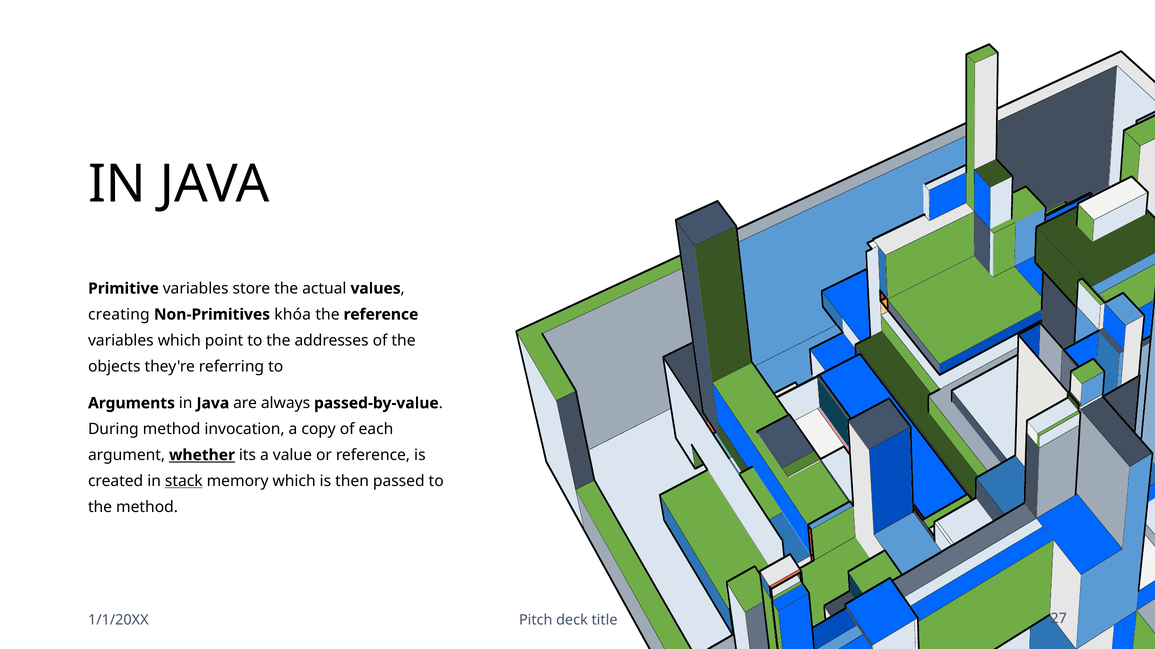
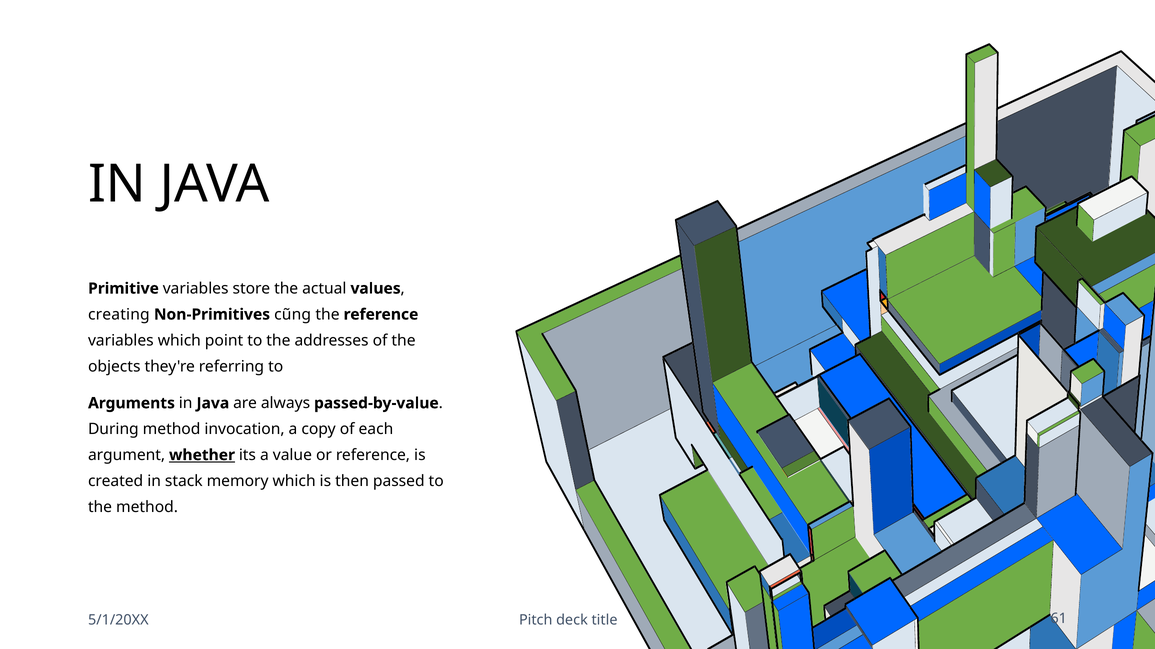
khóa: khóa -> cũng (293, 315)
stack underline: present -> none (184, 482)
1/1/20XX: 1/1/20XX -> 5/1/20XX (118, 620)
27: 27 -> 61 (1059, 619)
